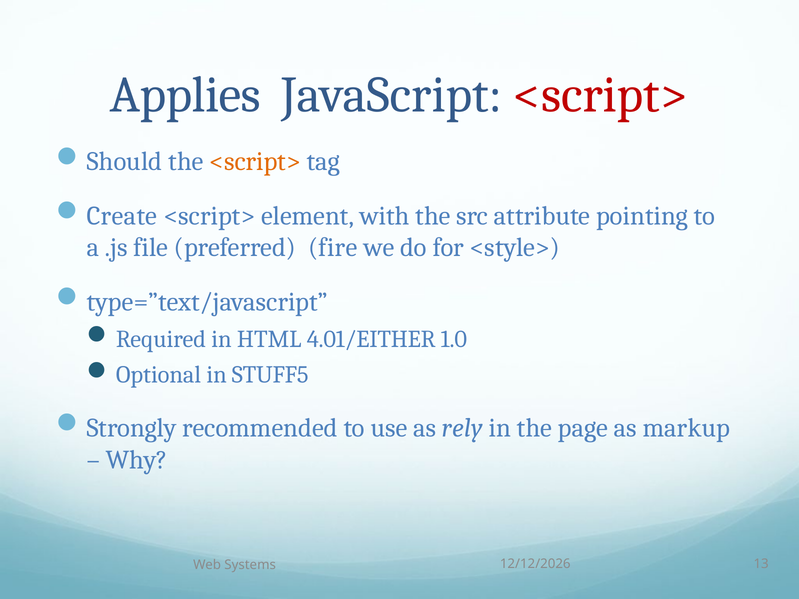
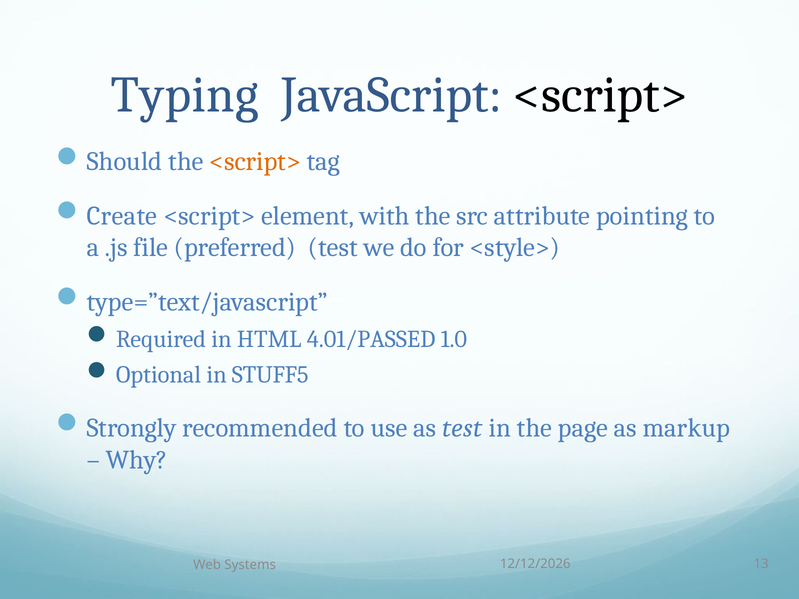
Applies: Applies -> Typing (185, 95)
<script> colour: red -> black (601, 95)
preferred fire: fire -> test (333, 248)
4.01/EITHER: 4.01/EITHER -> 4.01/PASSED (371, 339)
as rely: rely -> test (462, 428)
